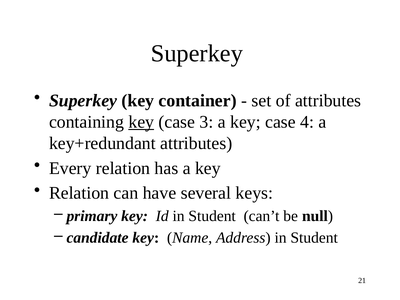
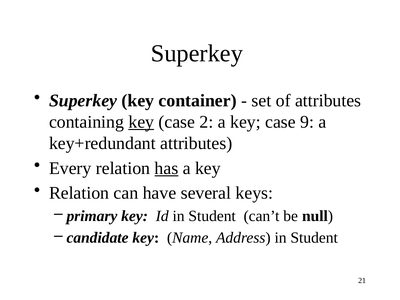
3: 3 -> 2 (206, 122)
4: 4 -> 9 (307, 122)
has underline: none -> present (166, 168)
